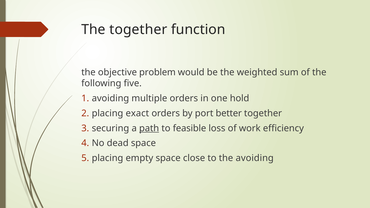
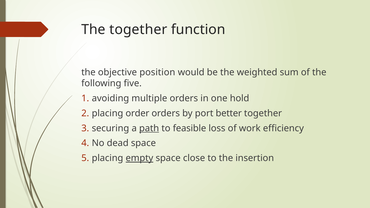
problem: problem -> position (157, 72)
exact: exact -> order (137, 113)
empty underline: none -> present (139, 158)
the avoiding: avoiding -> insertion (255, 158)
